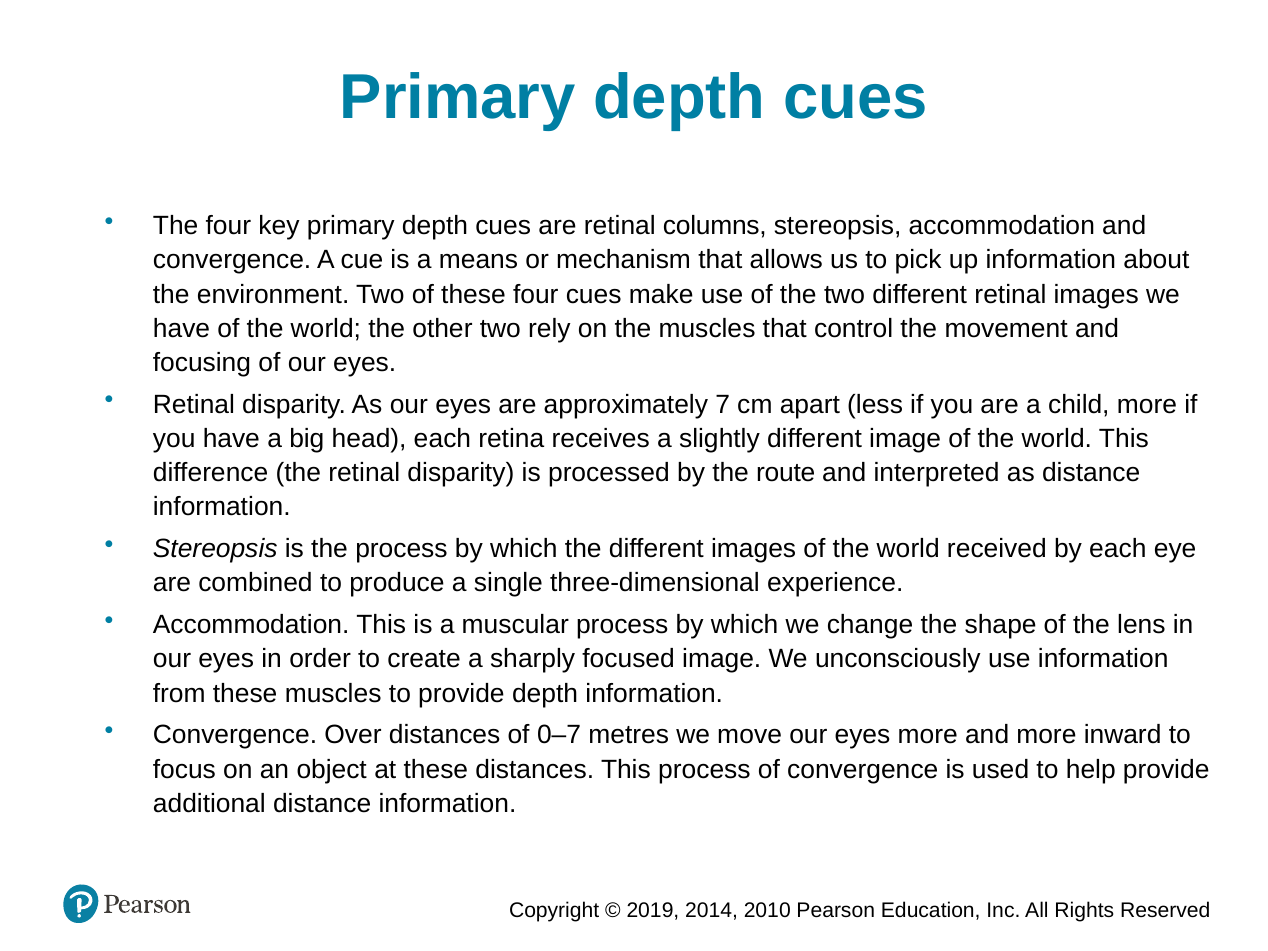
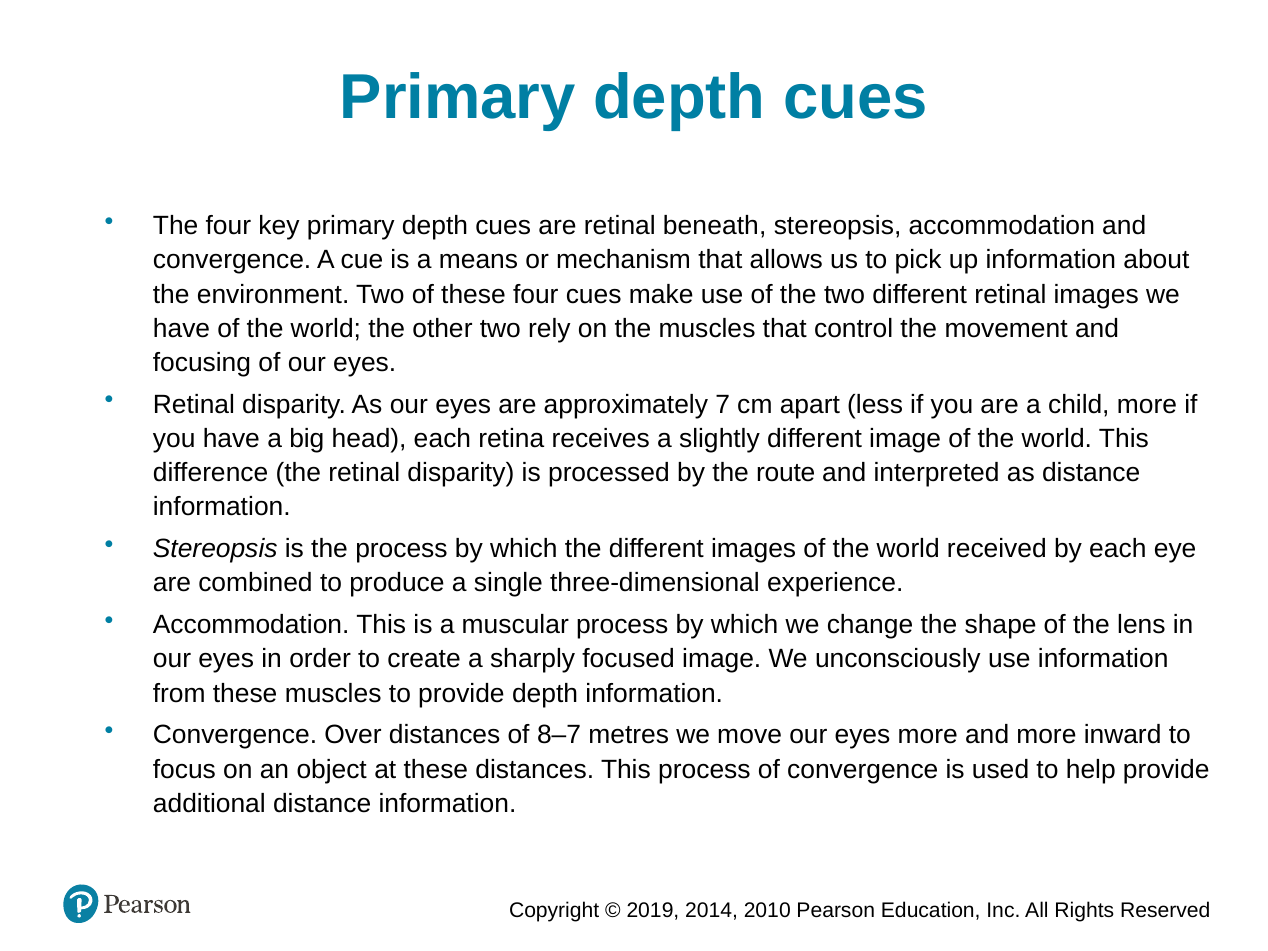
columns: columns -> beneath (715, 226)
0–7: 0–7 -> 8–7 (559, 735)
